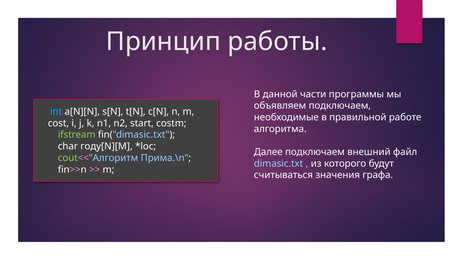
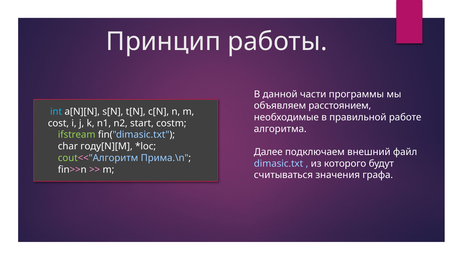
объявляем подключаем: подключаем -> расстоянием (340, 106)
